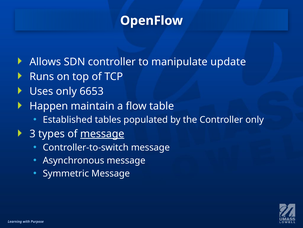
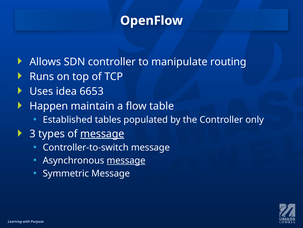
update: update -> routing (228, 62)
Uses only: only -> idea (66, 91)
message underline: none -> present (126, 160)
